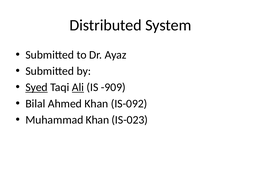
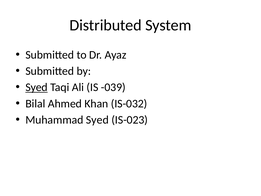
Ali underline: present -> none (78, 87)
-909: -909 -> -039 (113, 87)
IS-092: IS-092 -> IS-032 (129, 103)
Muhammad Khan: Khan -> Syed (97, 120)
